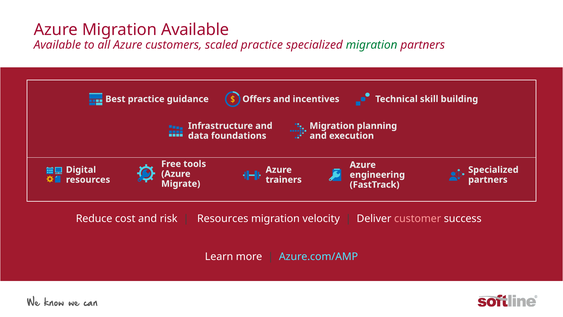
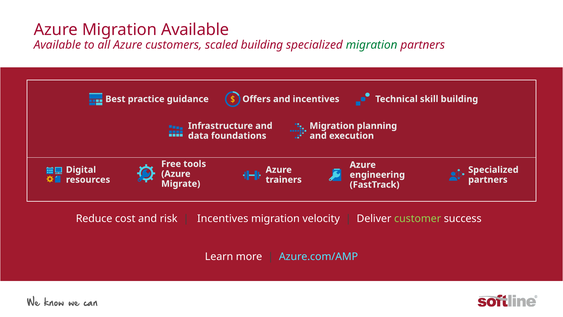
scaled practice: practice -> building (262, 45)
Resources: Resources -> Incentives (223, 219)
customer colour: pink -> light green (418, 219)
